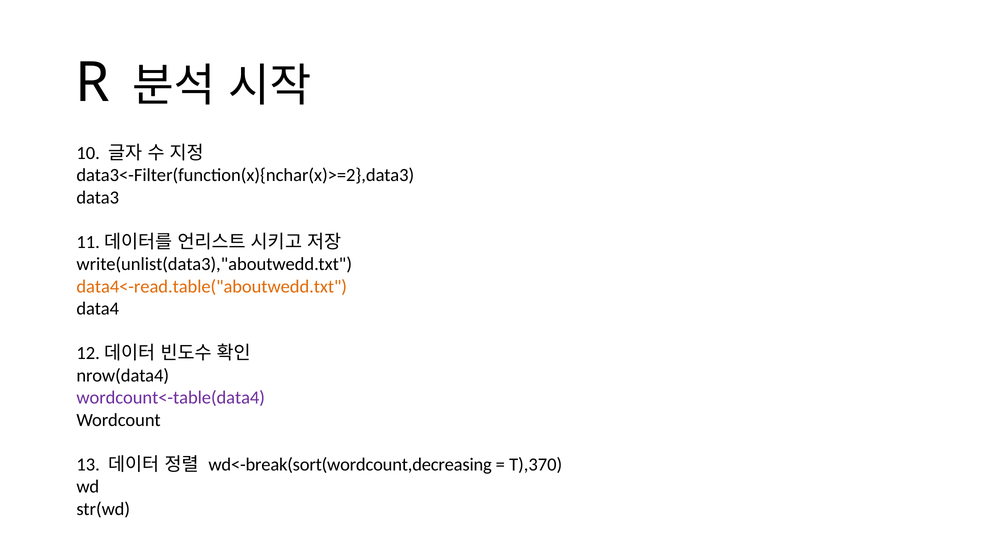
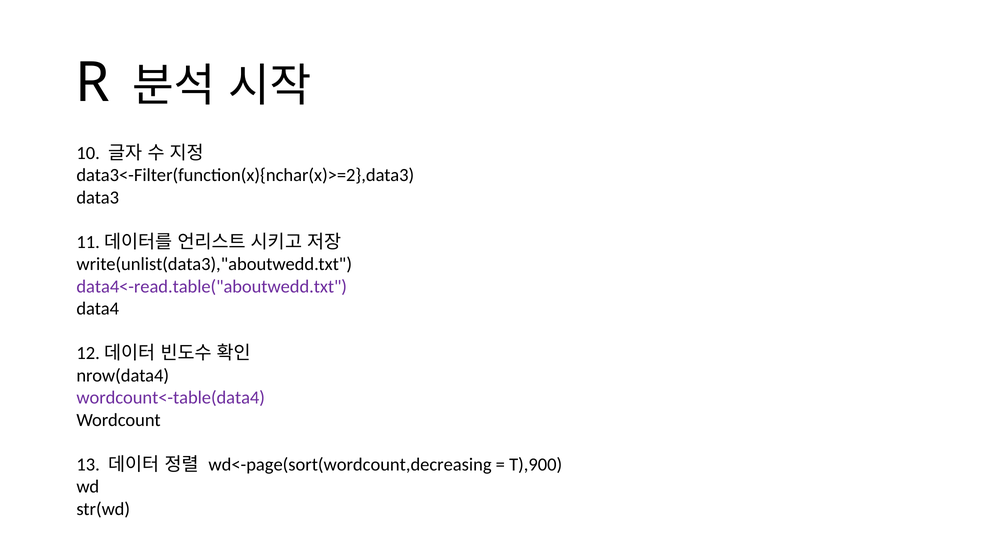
data4<-read.table("aboutwedd.txt colour: orange -> purple (212, 286)
wd<-break(sort(wordcount,decreasing: wd<-break(sort(wordcount,decreasing -> wd<-page(sort(wordcount,decreasing (350, 464)
T),370: T),370 -> T),900 (536, 464)
